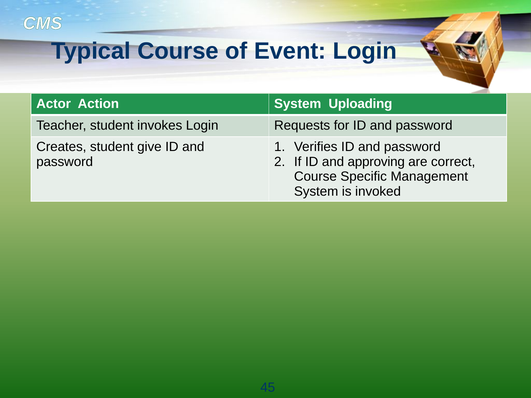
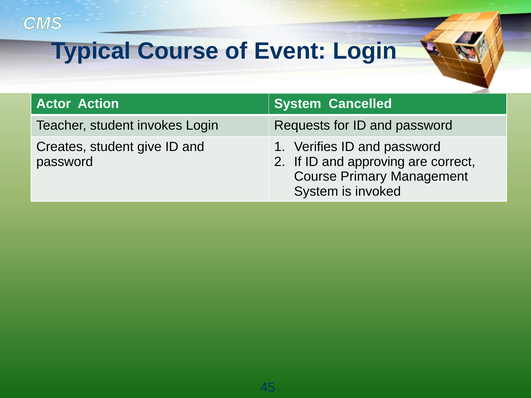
Uploading: Uploading -> Cancelled (360, 104)
Specific: Specific -> Primary (364, 177)
